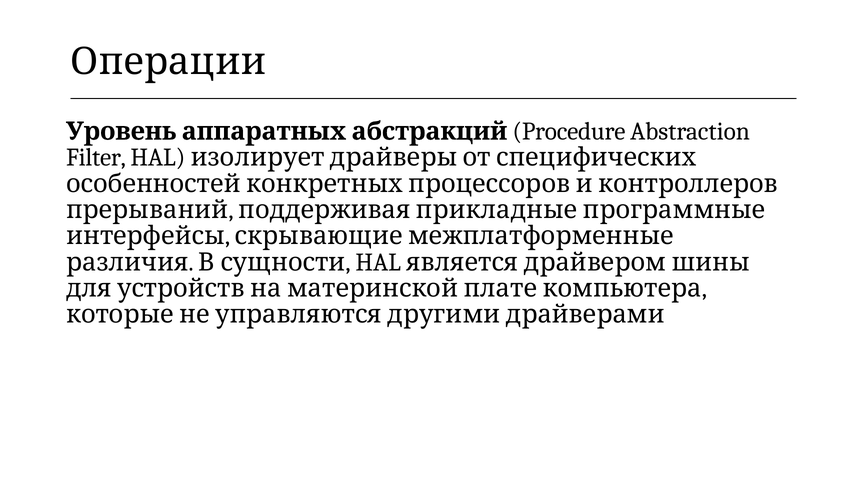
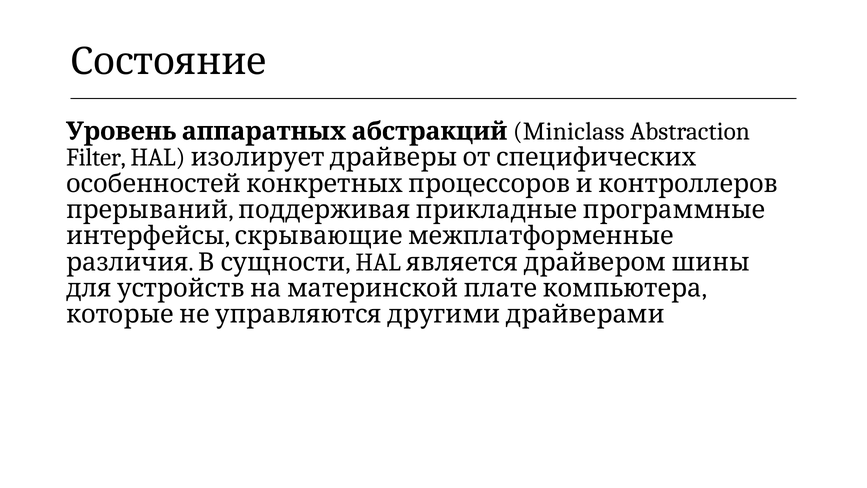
Операции: Операции -> Состояние (169, 62)
Procedure: Procedure -> Miniclass (569, 131)
